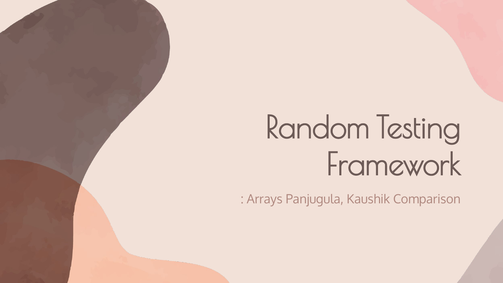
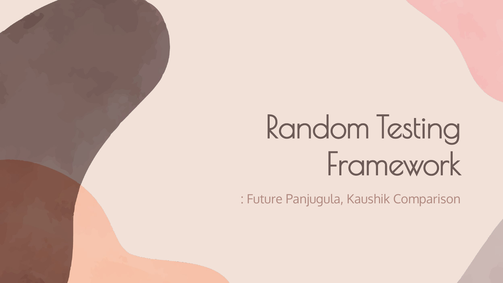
Arrays: Arrays -> Future (265, 199)
